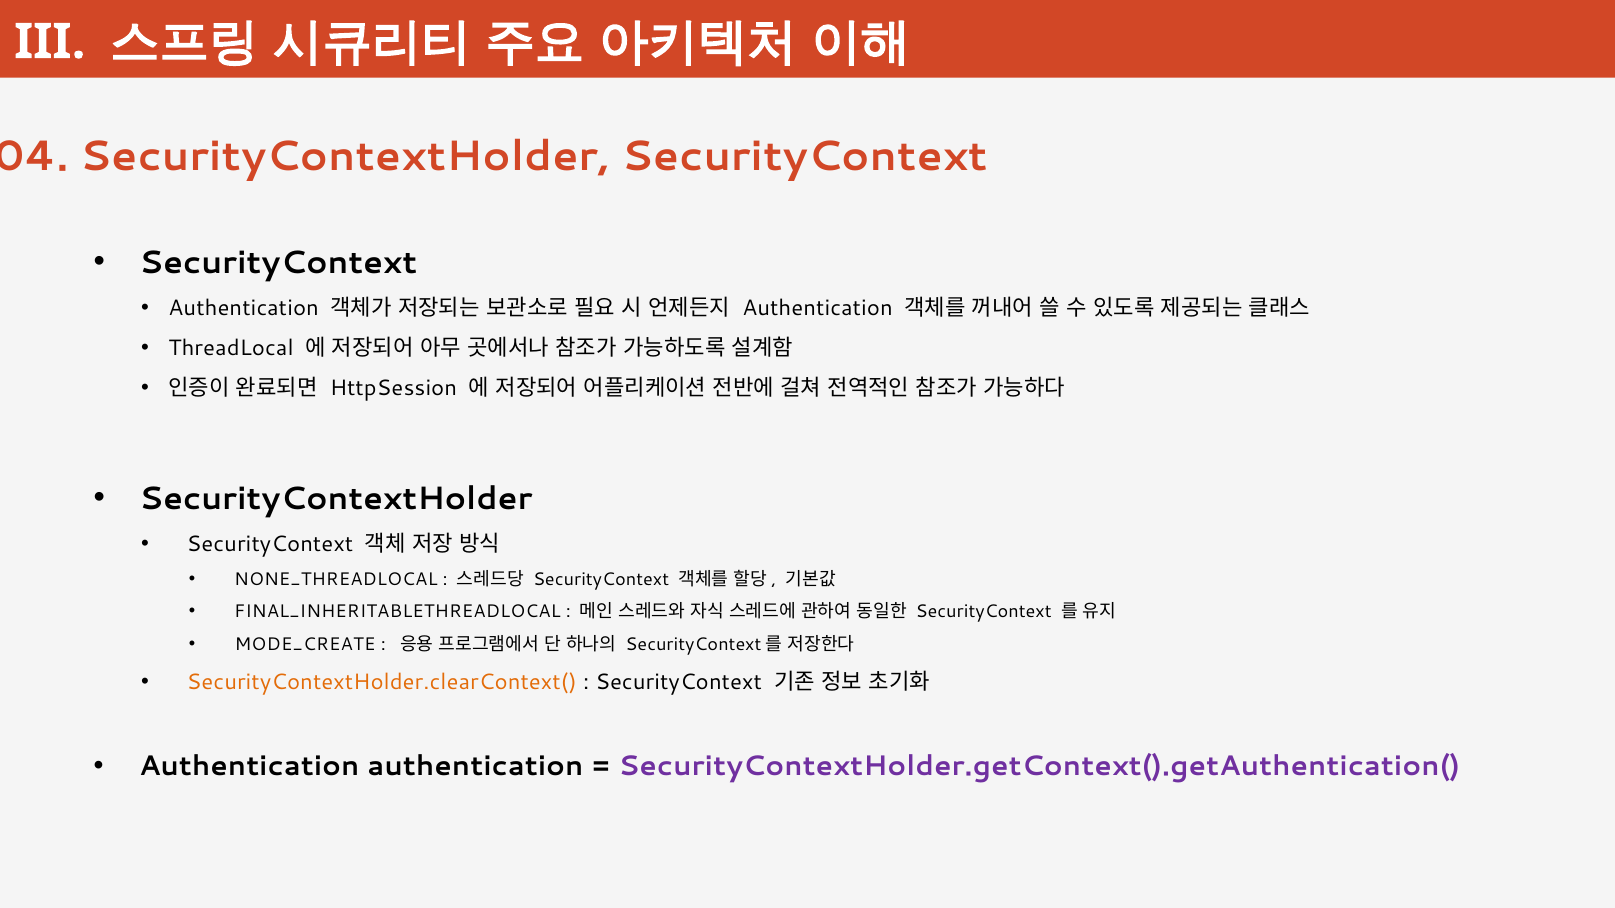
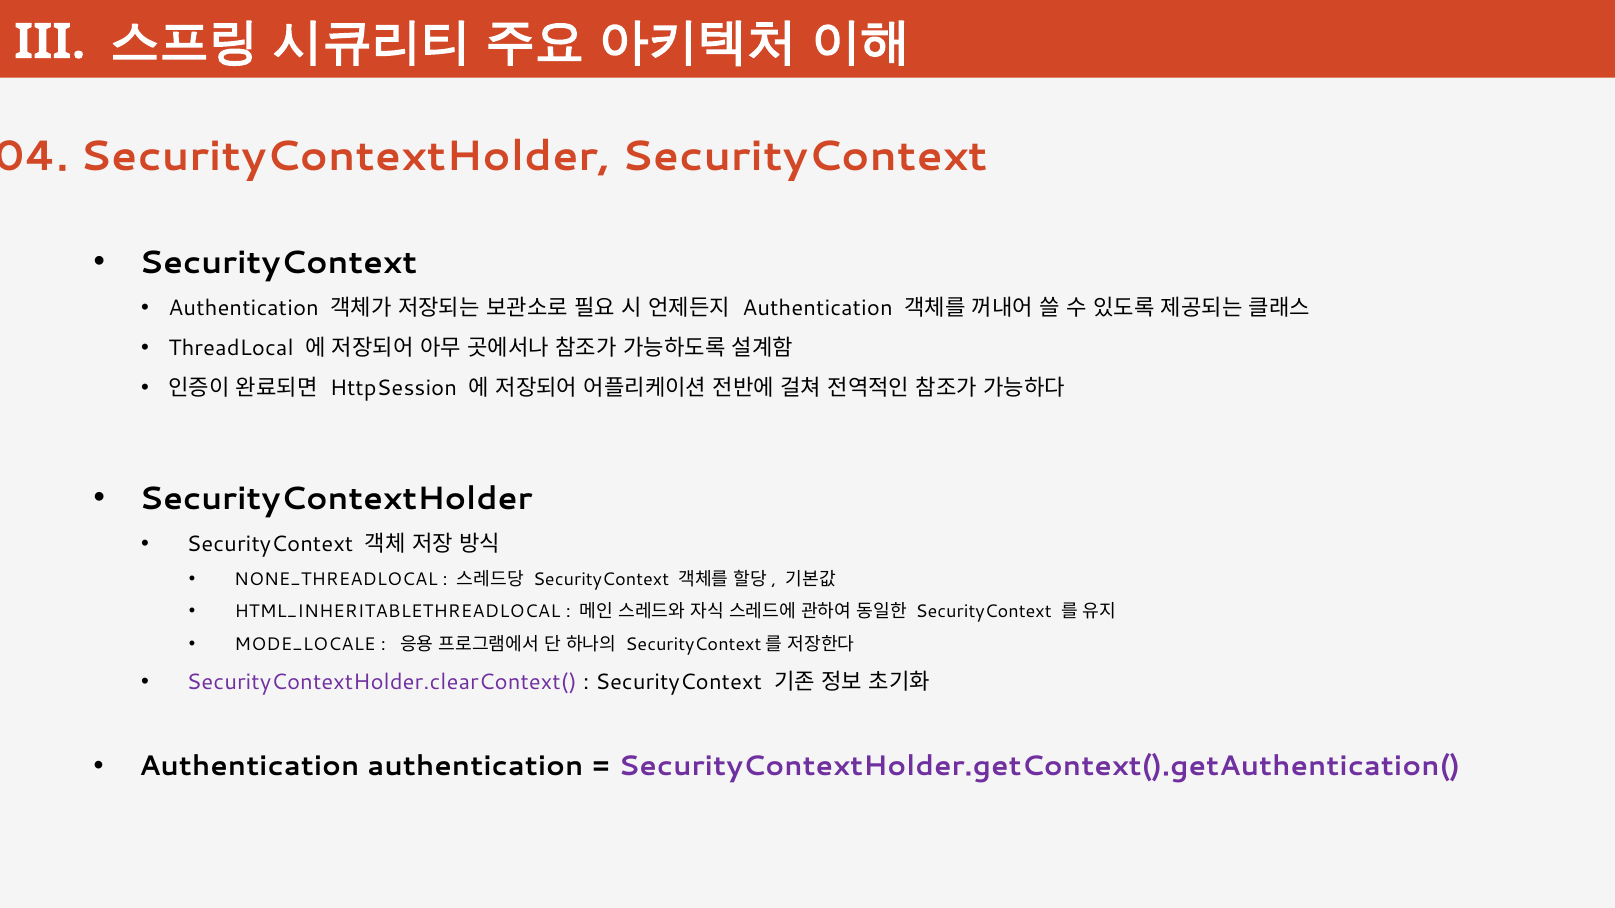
FINAL_INHERITABLETHREADLOCAL: FINAL_INHERITABLETHREADLOCAL -> HTML_INHERITABLETHREADLOCAL (397, 612)
MODE_CREATE: MODE_CREATE -> MODE_LOCALE (305, 645)
SecurityContextHolder.clearContext( colour: orange -> purple (382, 683)
